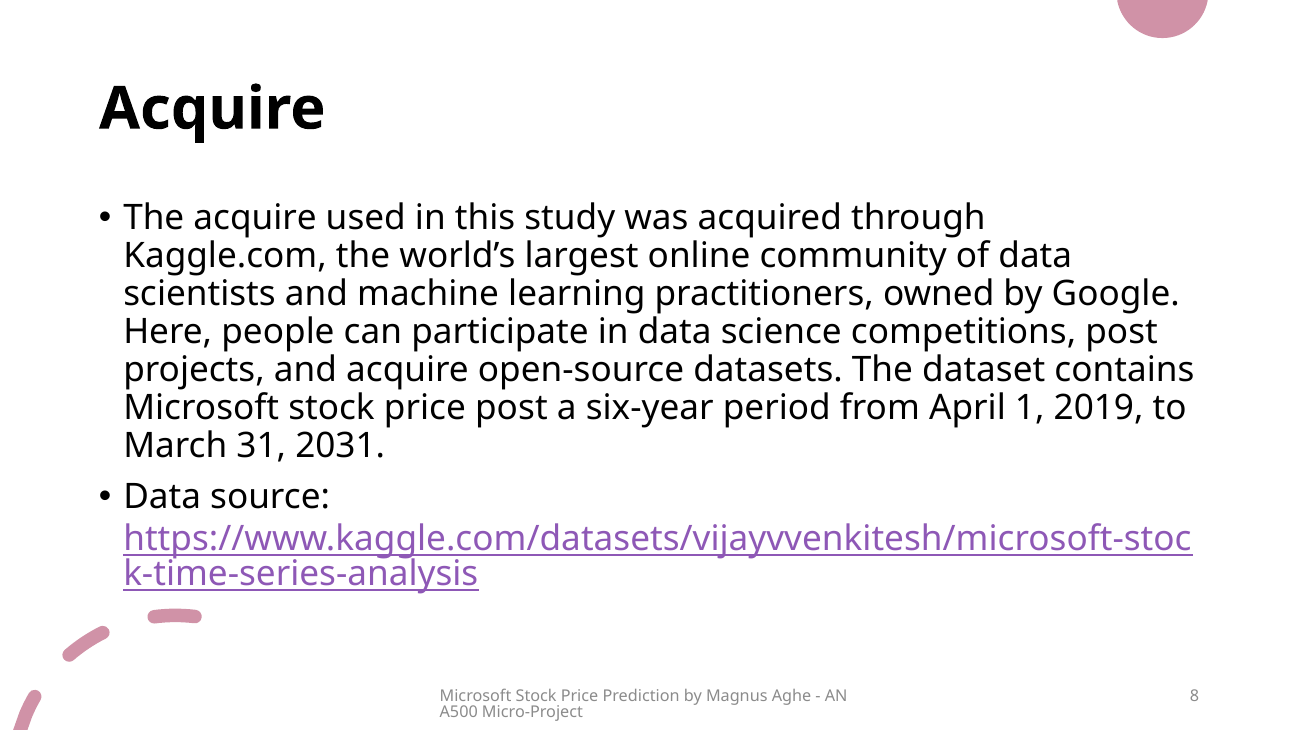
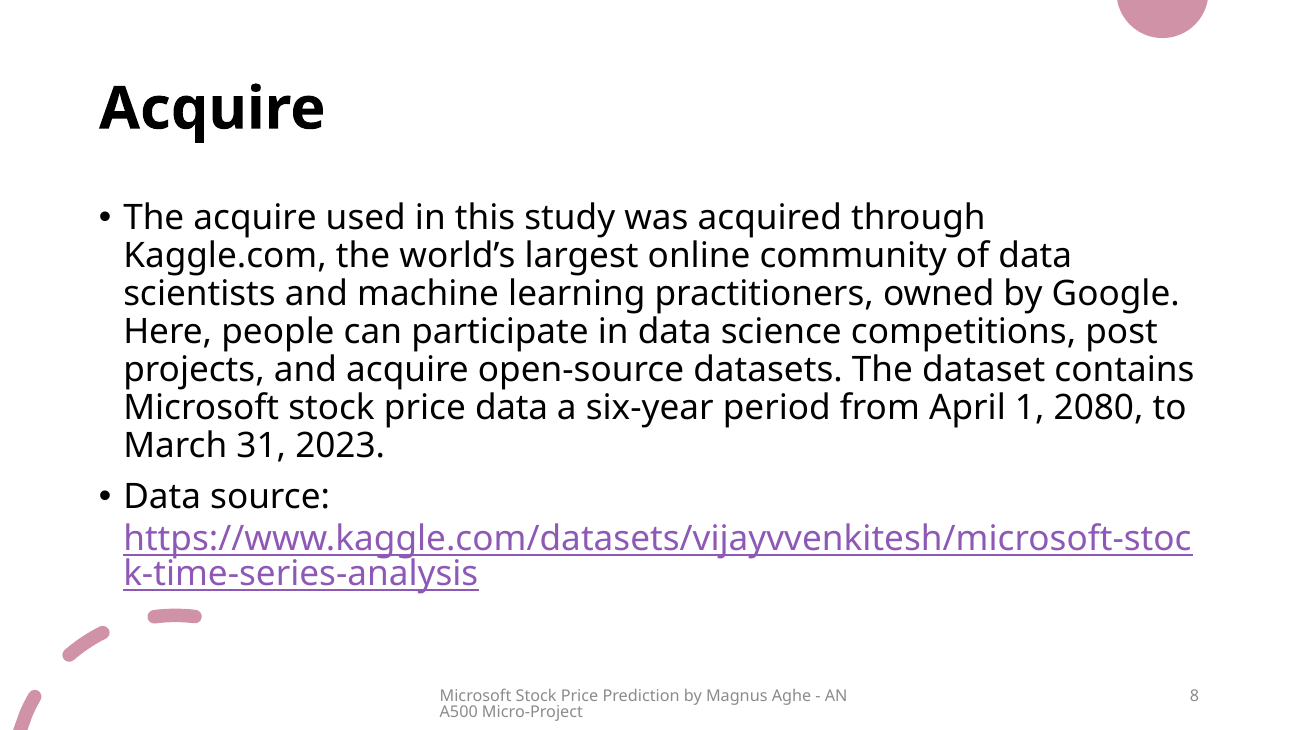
price post: post -> data (512, 408)
2019: 2019 -> 2080 (1099, 408)
2031: 2031 -> 2023 (340, 446)
